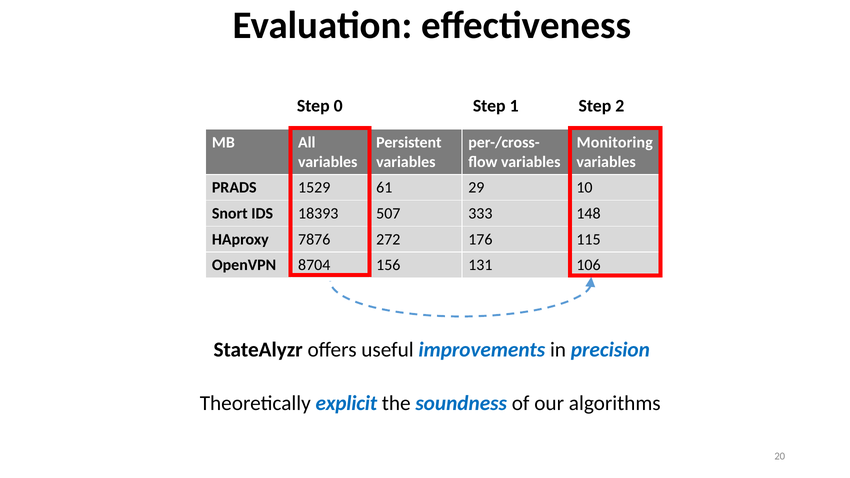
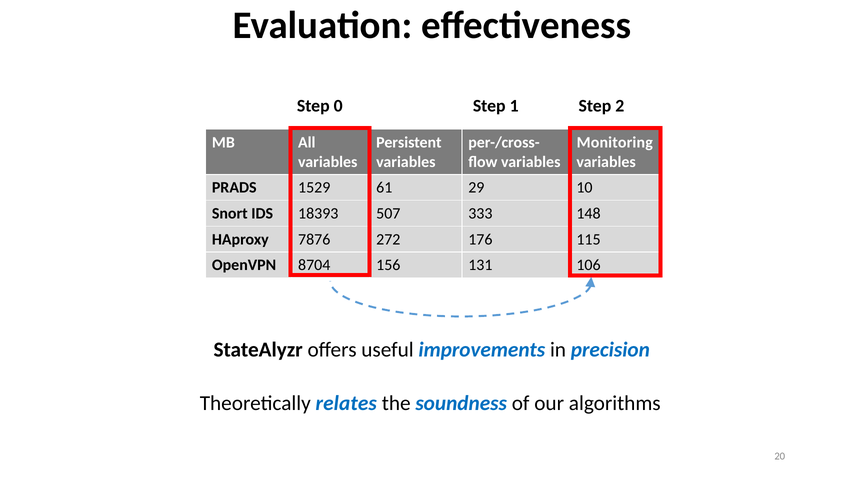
explicit: explicit -> relates (346, 404)
